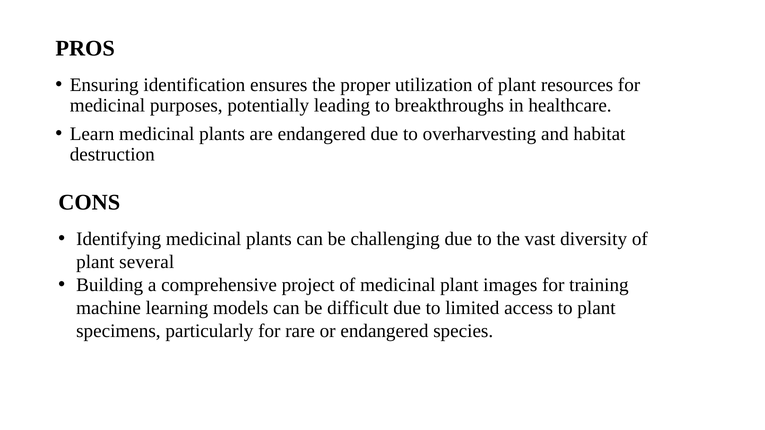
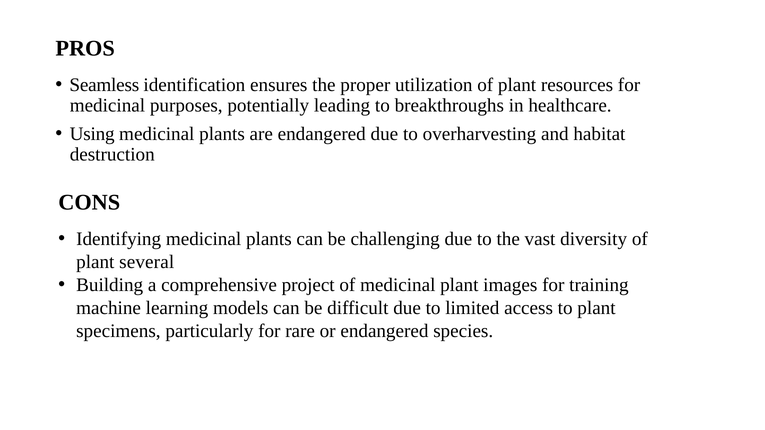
Ensuring: Ensuring -> Seamless (104, 85)
Learn: Learn -> Using (92, 134)
